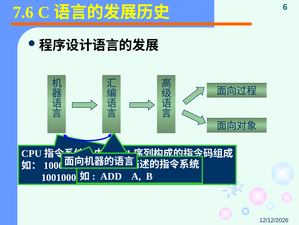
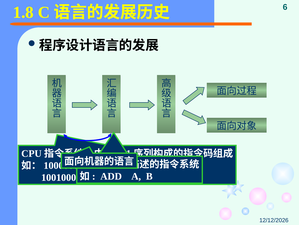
7.6: 7.6 -> 1.8 (23, 12)
